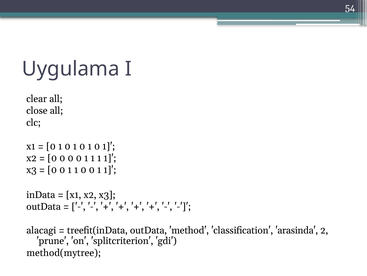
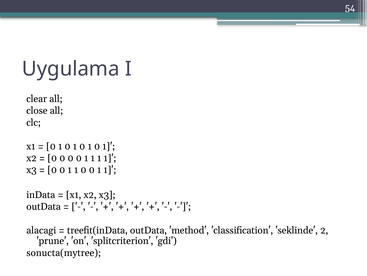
arasinda: arasinda -> seklinde (297, 230)
method(mytree: method(mytree -> sonucta(mytree (64, 252)
